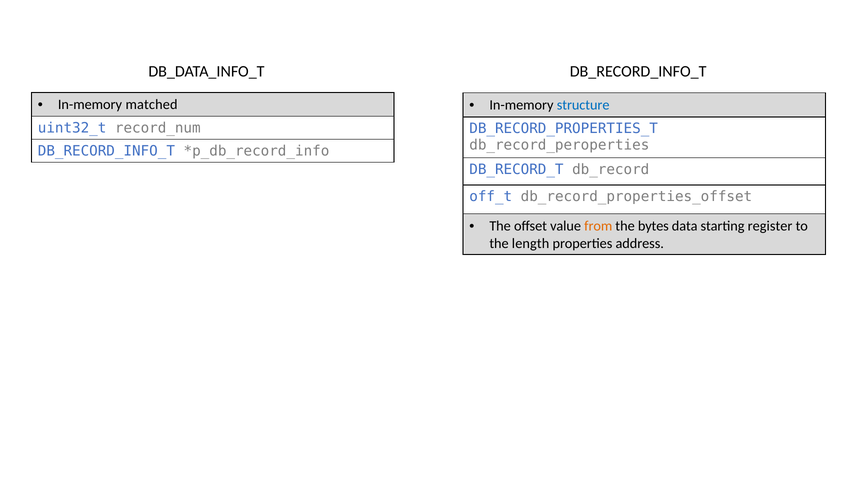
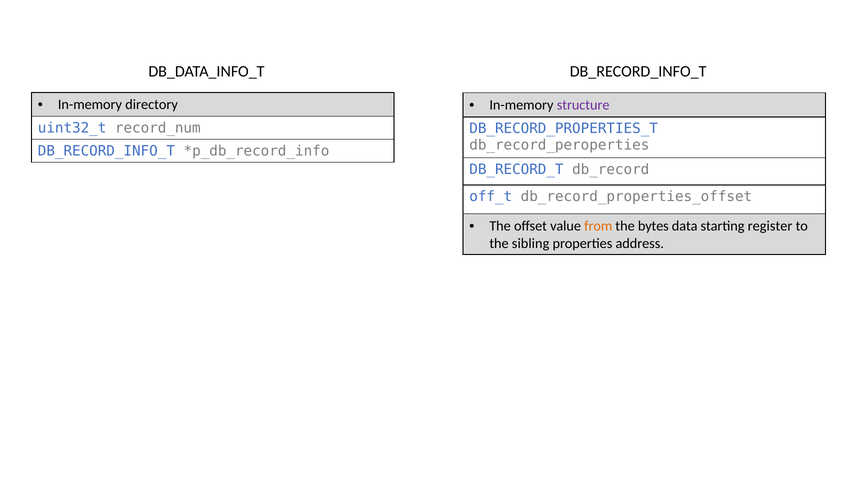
matched: matched -> directory (152, 105)
structure colour: blue -> purple (583, 105)
length: length -> sibling (531, 243)
